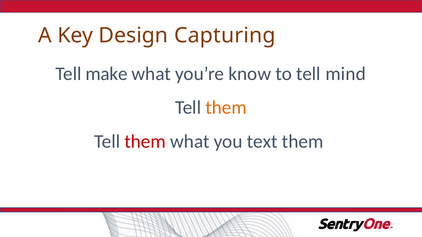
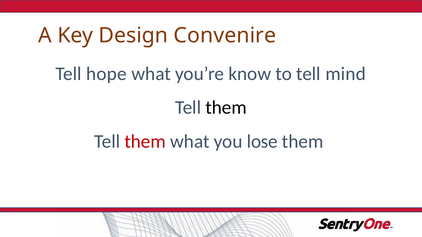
Capturing: Capturing -> Convenire (225, 35)
make: make -> hope (106, 74)
them colour: orange -> black (226, 108)
text: text -> lose (262, 142)
